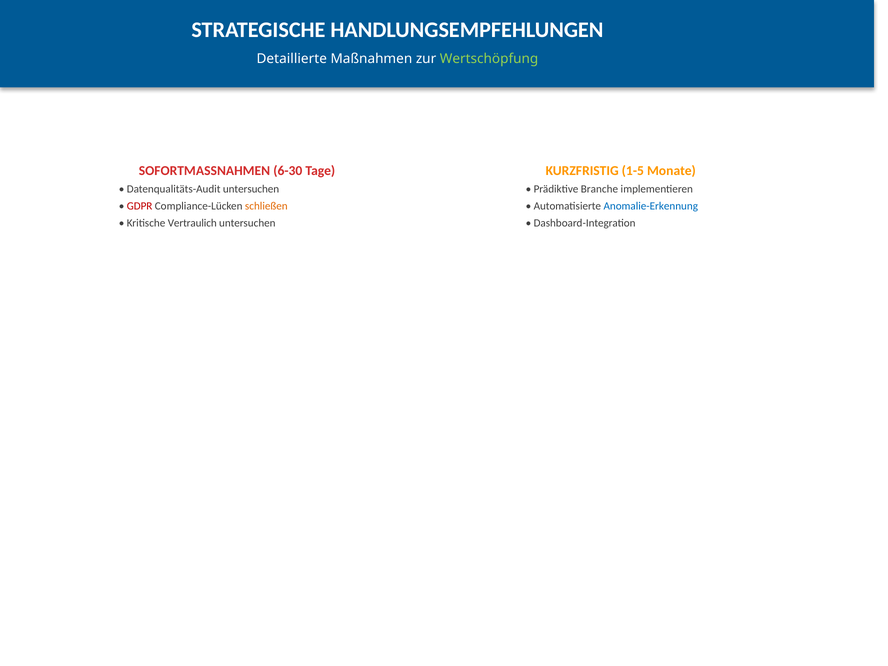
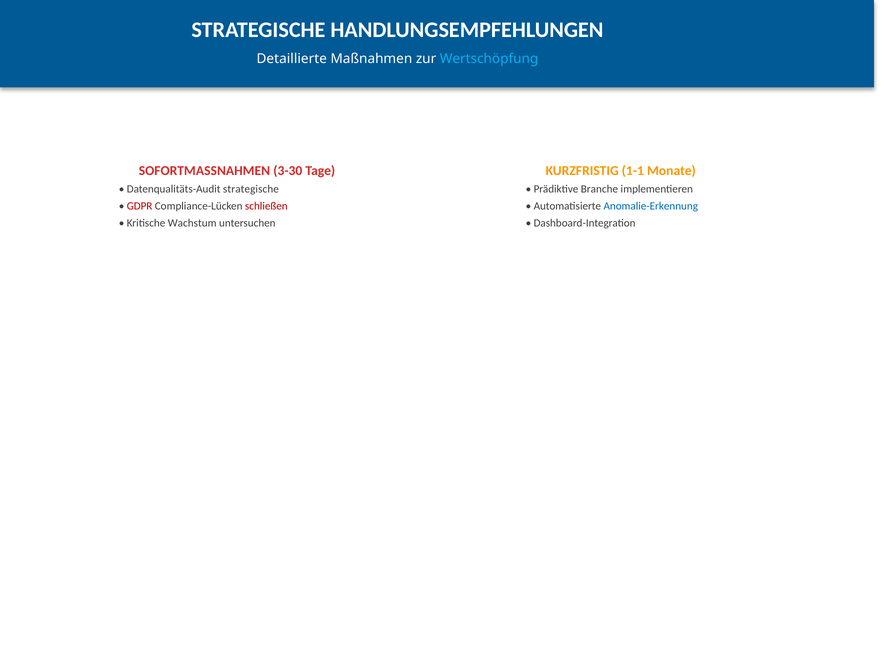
Wertschöpfung colour: light green -> light blue (489, 59)
6-30: 6-30 -> 3-30 (288, 171)
1-5: 1-5 -> 1-1 (633, 171)
Datenqualitäts-Audit untersuchen: untersuchen -> strategische (251, 189)
schließen colour: orange -> red (266, 206)
Vertraulich: Vertraulich -> Wachstum (192, 223)
